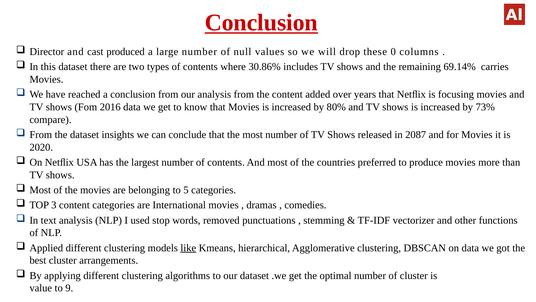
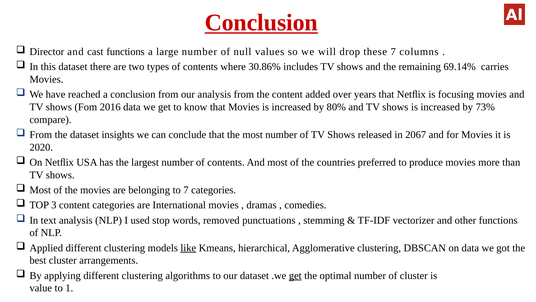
cast produced: produced -> functions (126, 52)
these 0: 0 -> 7 (393, 52)
2087: 2087 -> 2067 (416, 134)
to 5: 5 -> 7 (186, 190)
get underline: none -> present (295, 275)
9: 9 -> 1 (69, 288)
